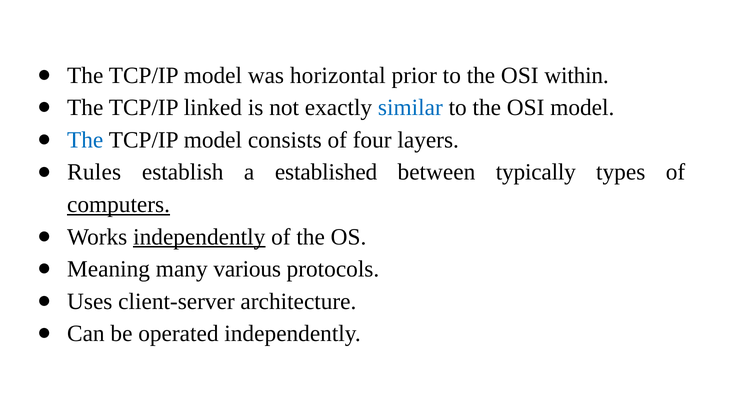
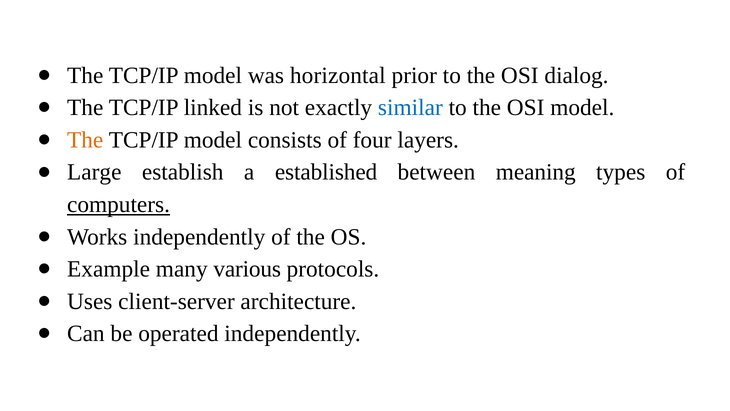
within: within -> dialog (577, 75)
The colour: blue -> orange (85, 140)
Rules: Rules -> Large (94, 172)
typically: typically -> meaning (536, 172)
independently underline: present -> none (199, 237)
Meaning: Meaning -> Example (109, 269)
